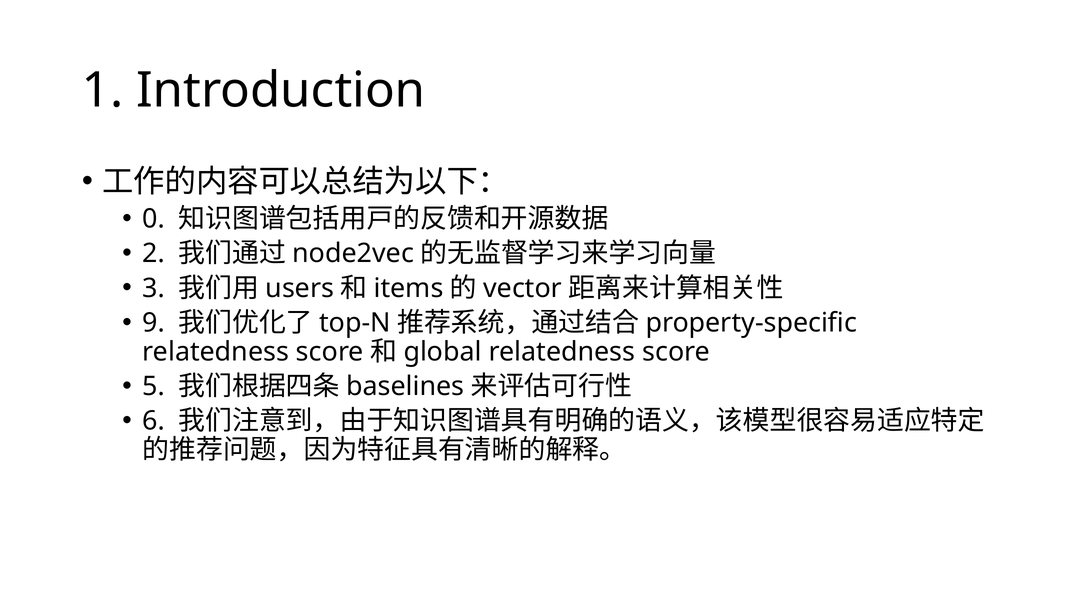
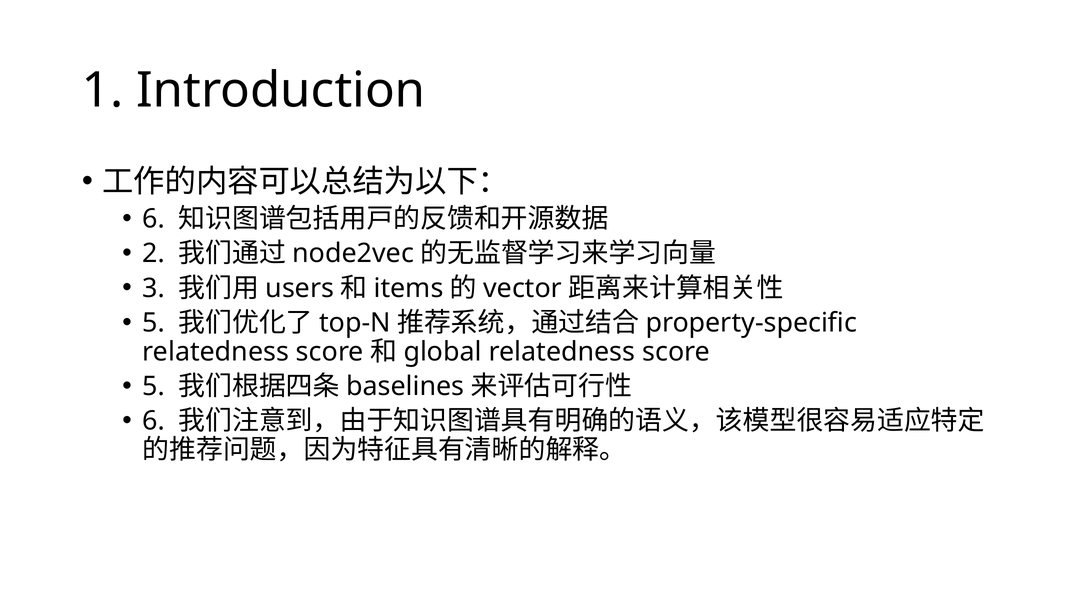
0: 0 -> 6 (154, 219)
9: 9 -> 5 (154, 323)
